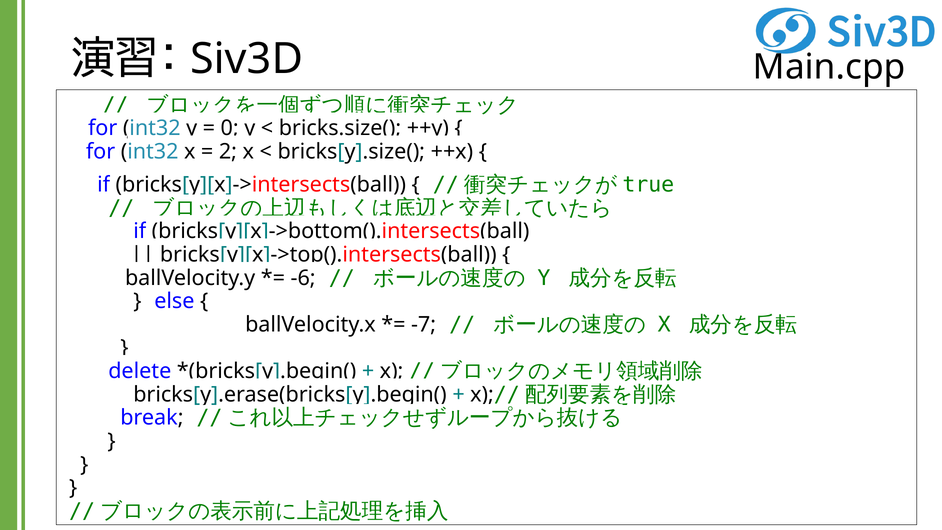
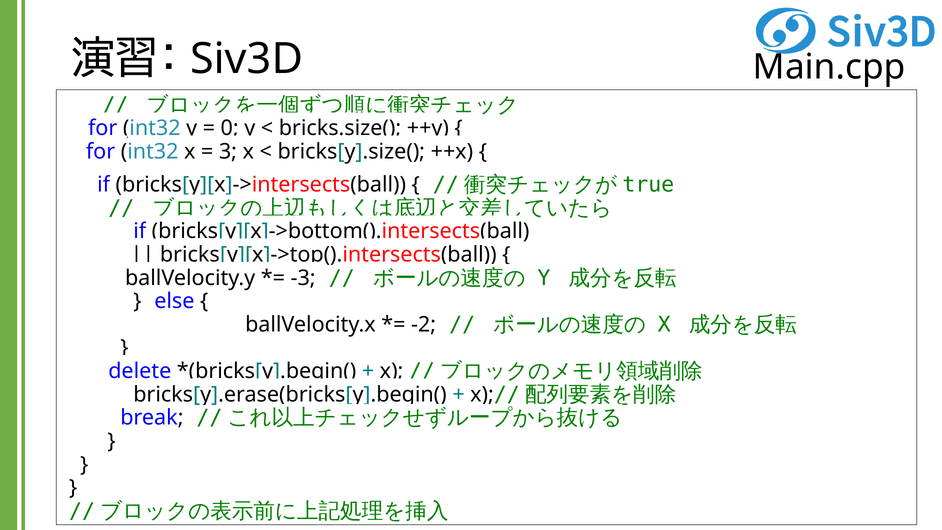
2: 2 -> 3 (228, 151)
-6: -6 -> -3 (303, 278)
-7: -7 -> -2 (424, 324)
